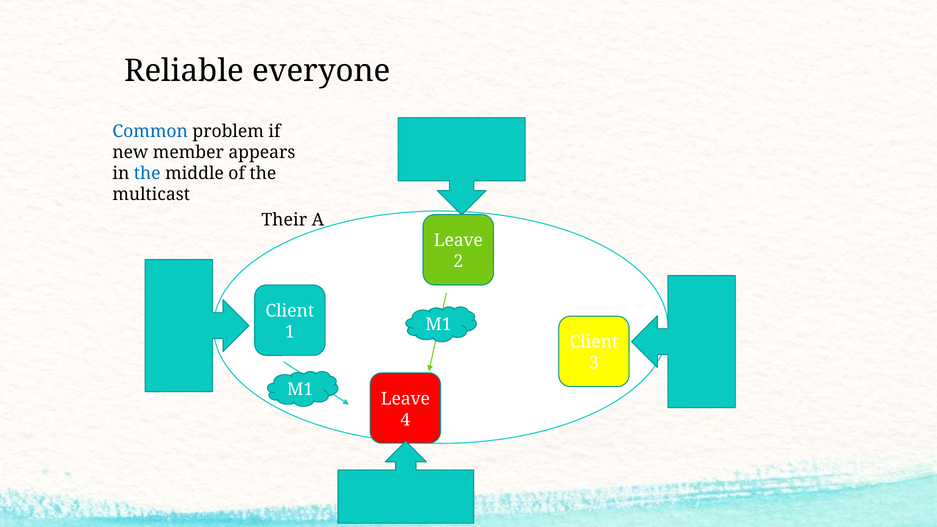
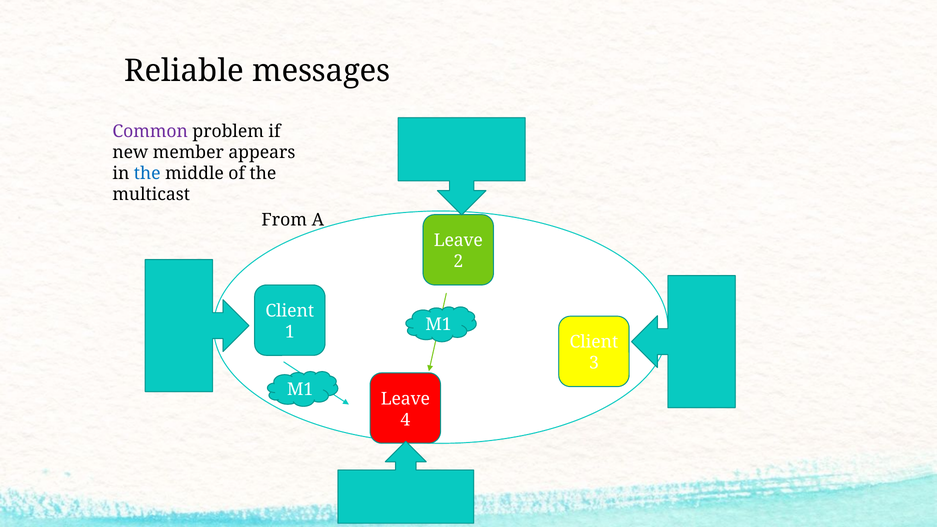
everyone: everyone -> messages (321, 71)
Common colour: blue -> purple (150, 131)
Their: Their -> From (284, 220)
